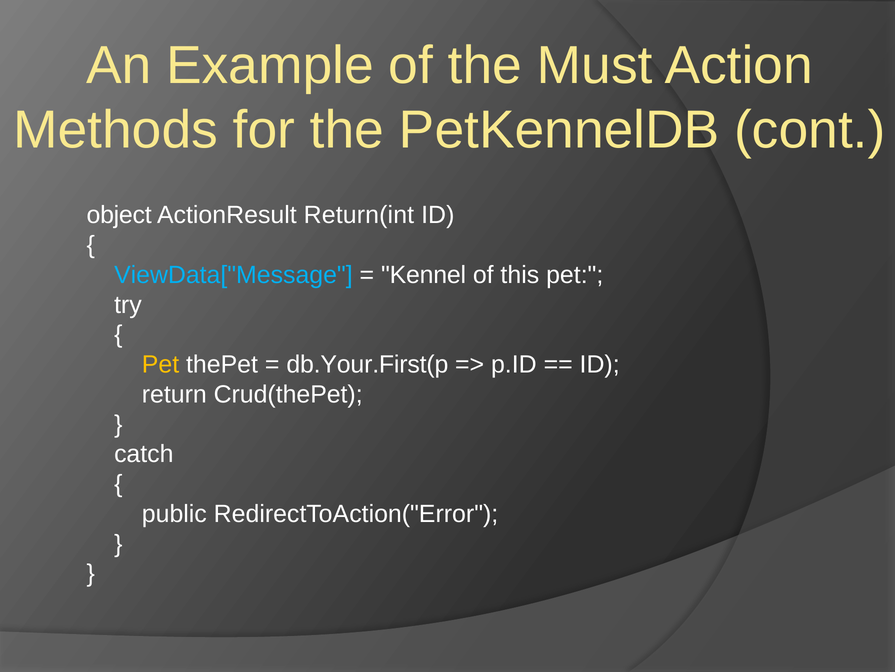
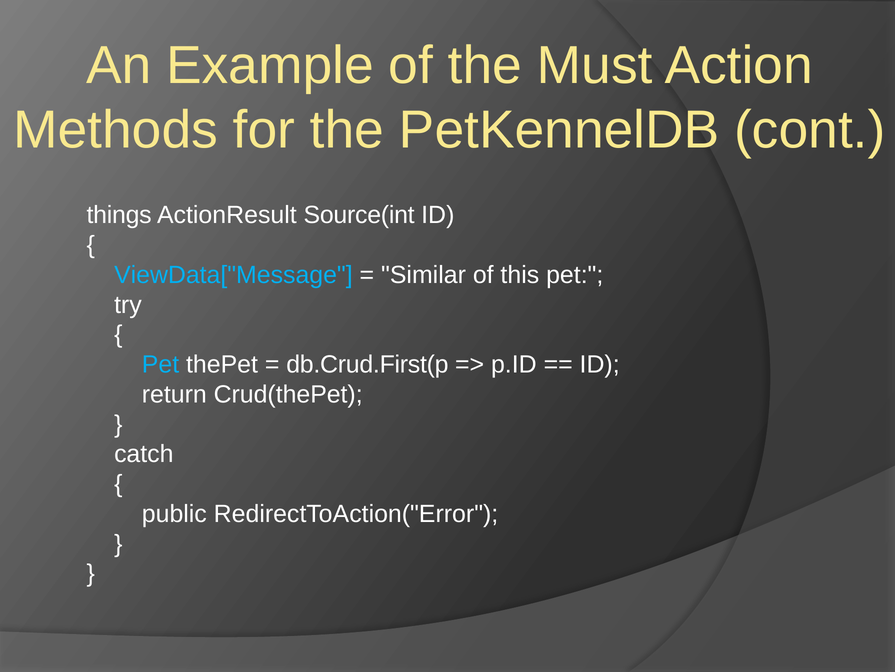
object: object -> things (119, 215)
Return(int: Return(int -> Source(int (359, 215)
Kennel: Kennel -> Similar (424, 275)
Pet colour: yellow -> light blue (161, 364)
db.Your.First(p: db.Your.First(p -> db.Crud.First(p (367, 364)
